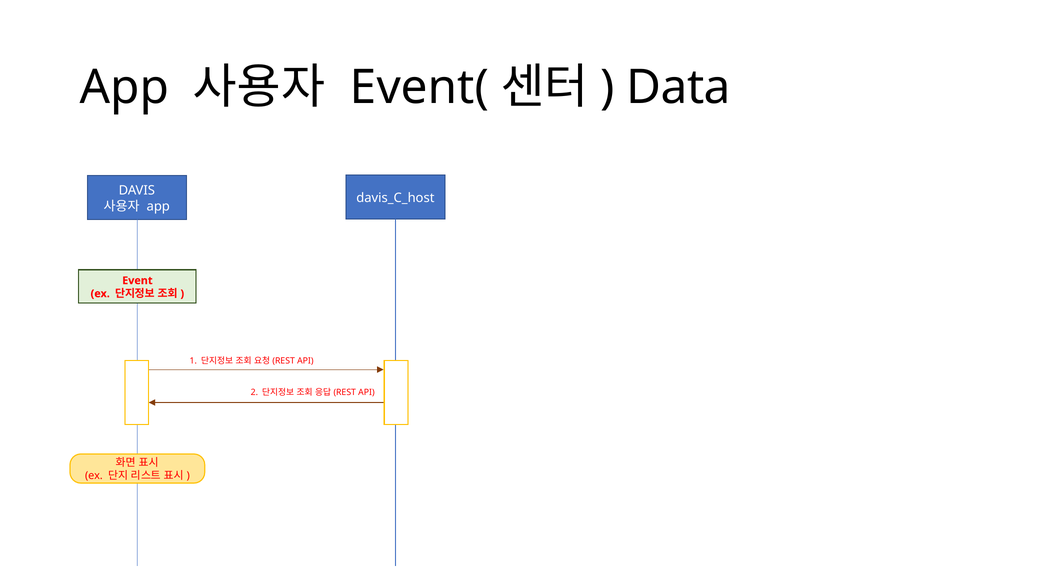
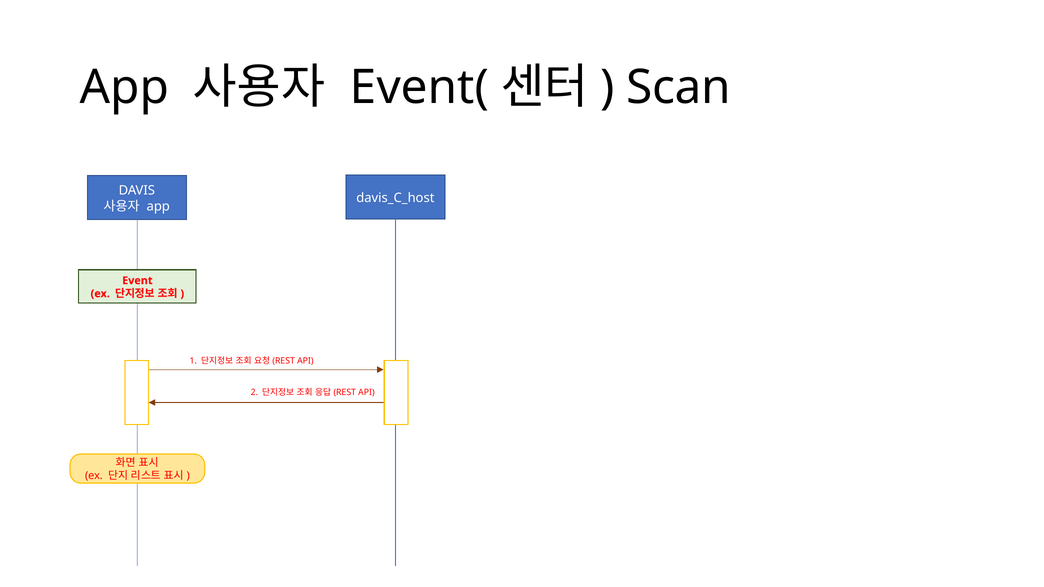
Data: Data -> Scan (678, 88)
